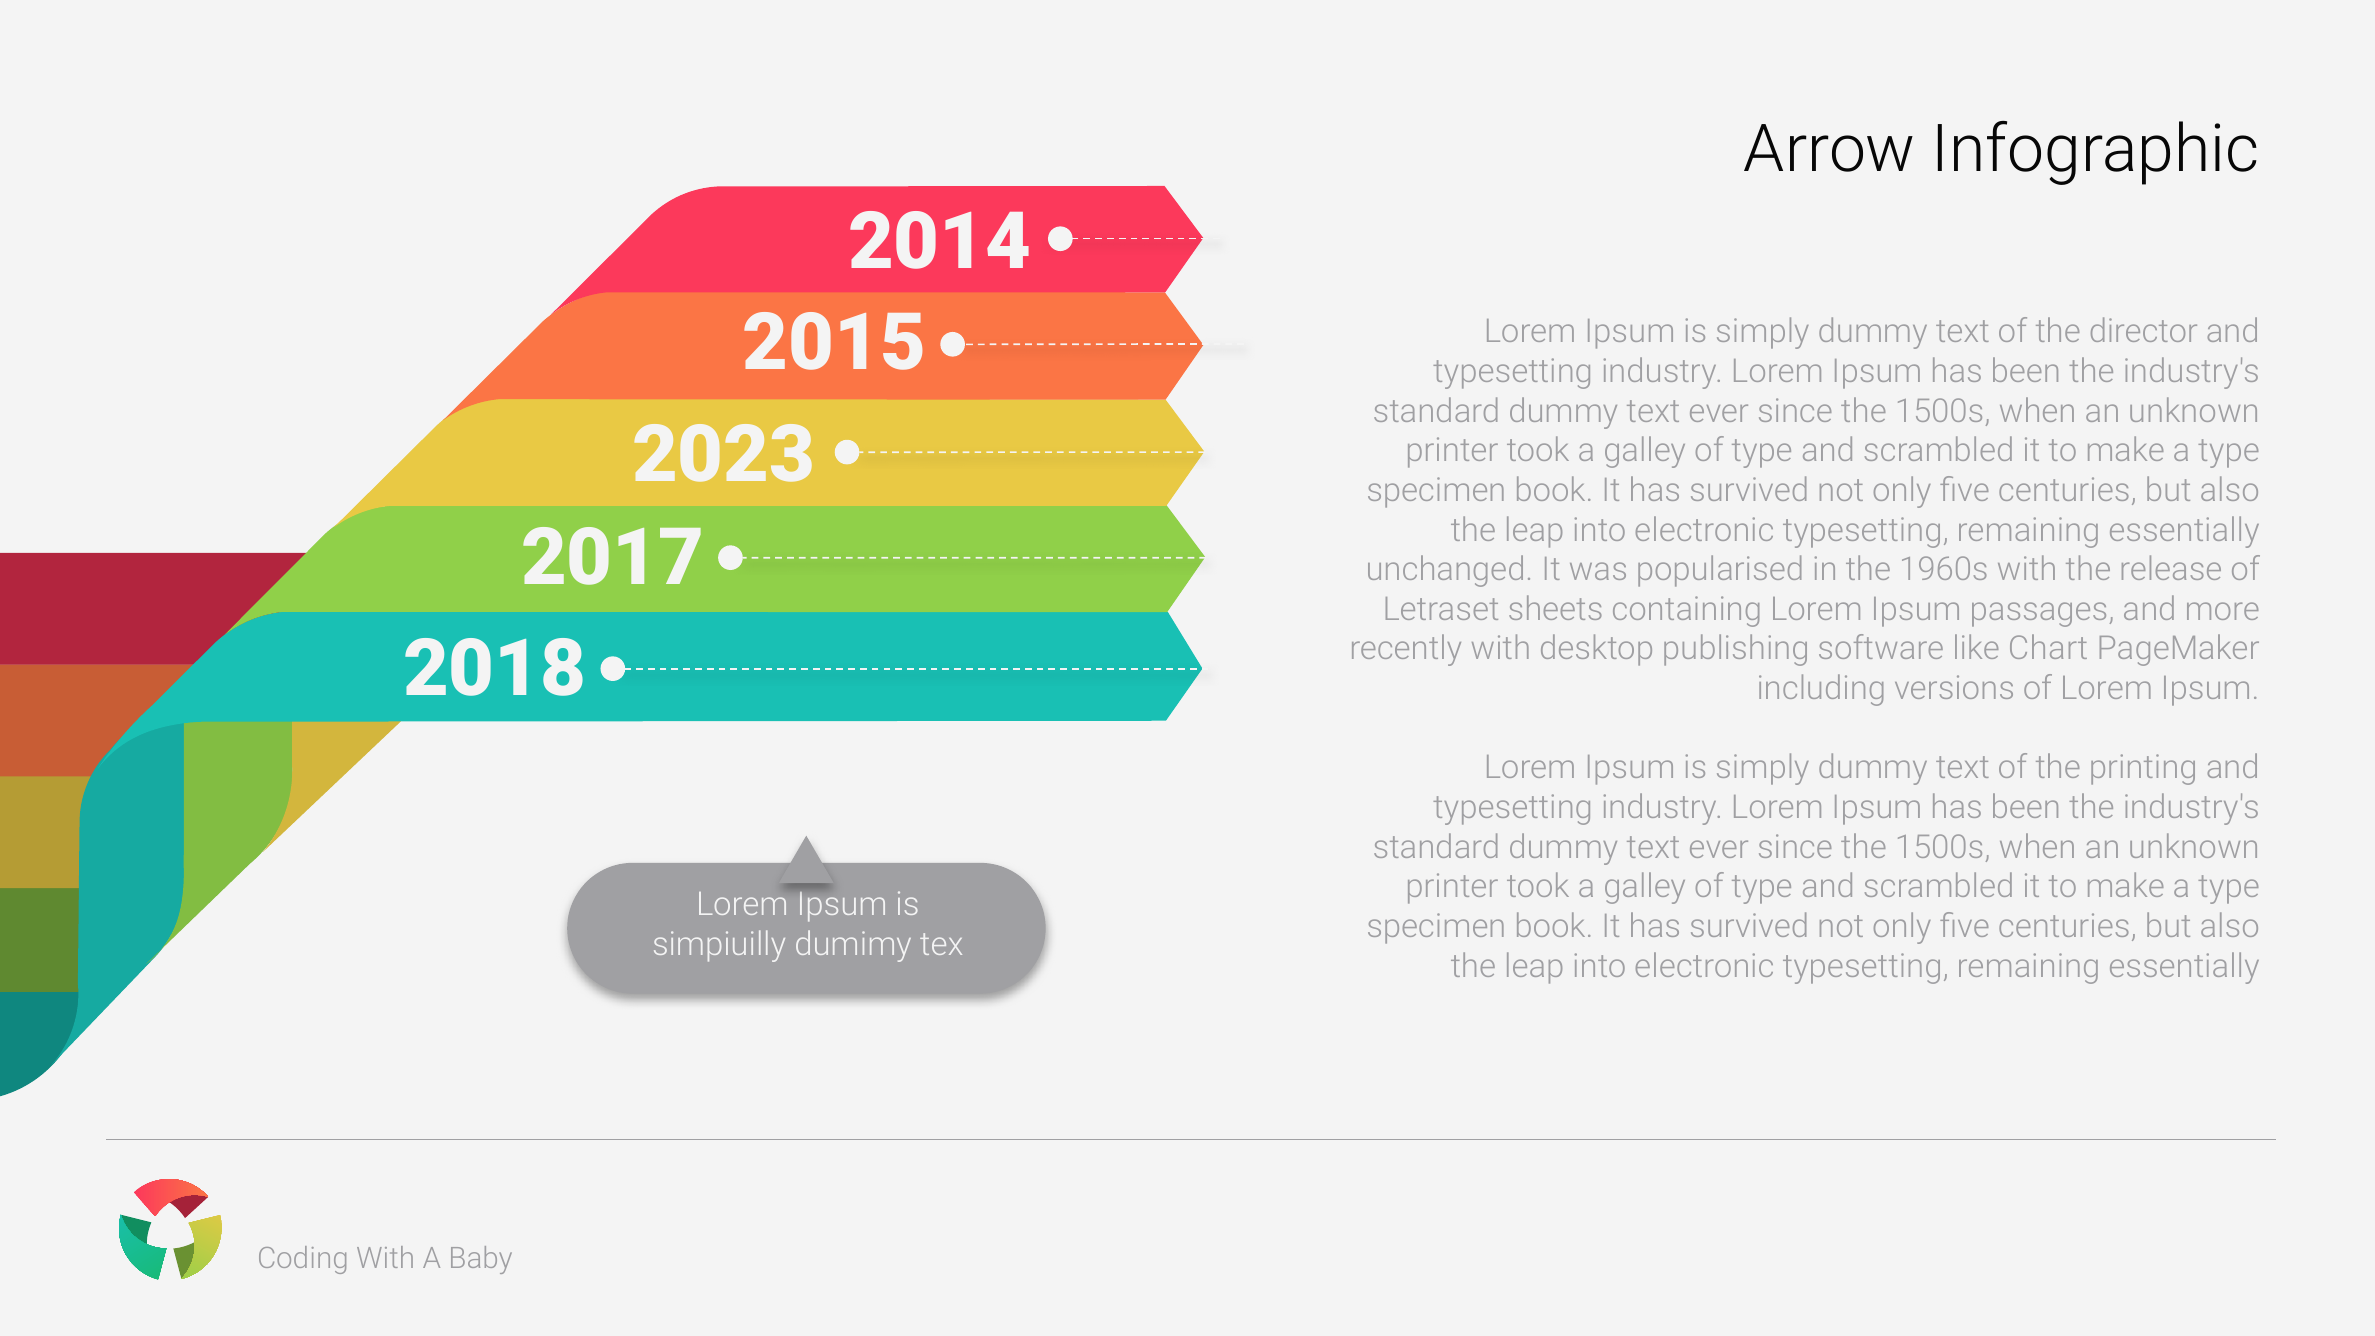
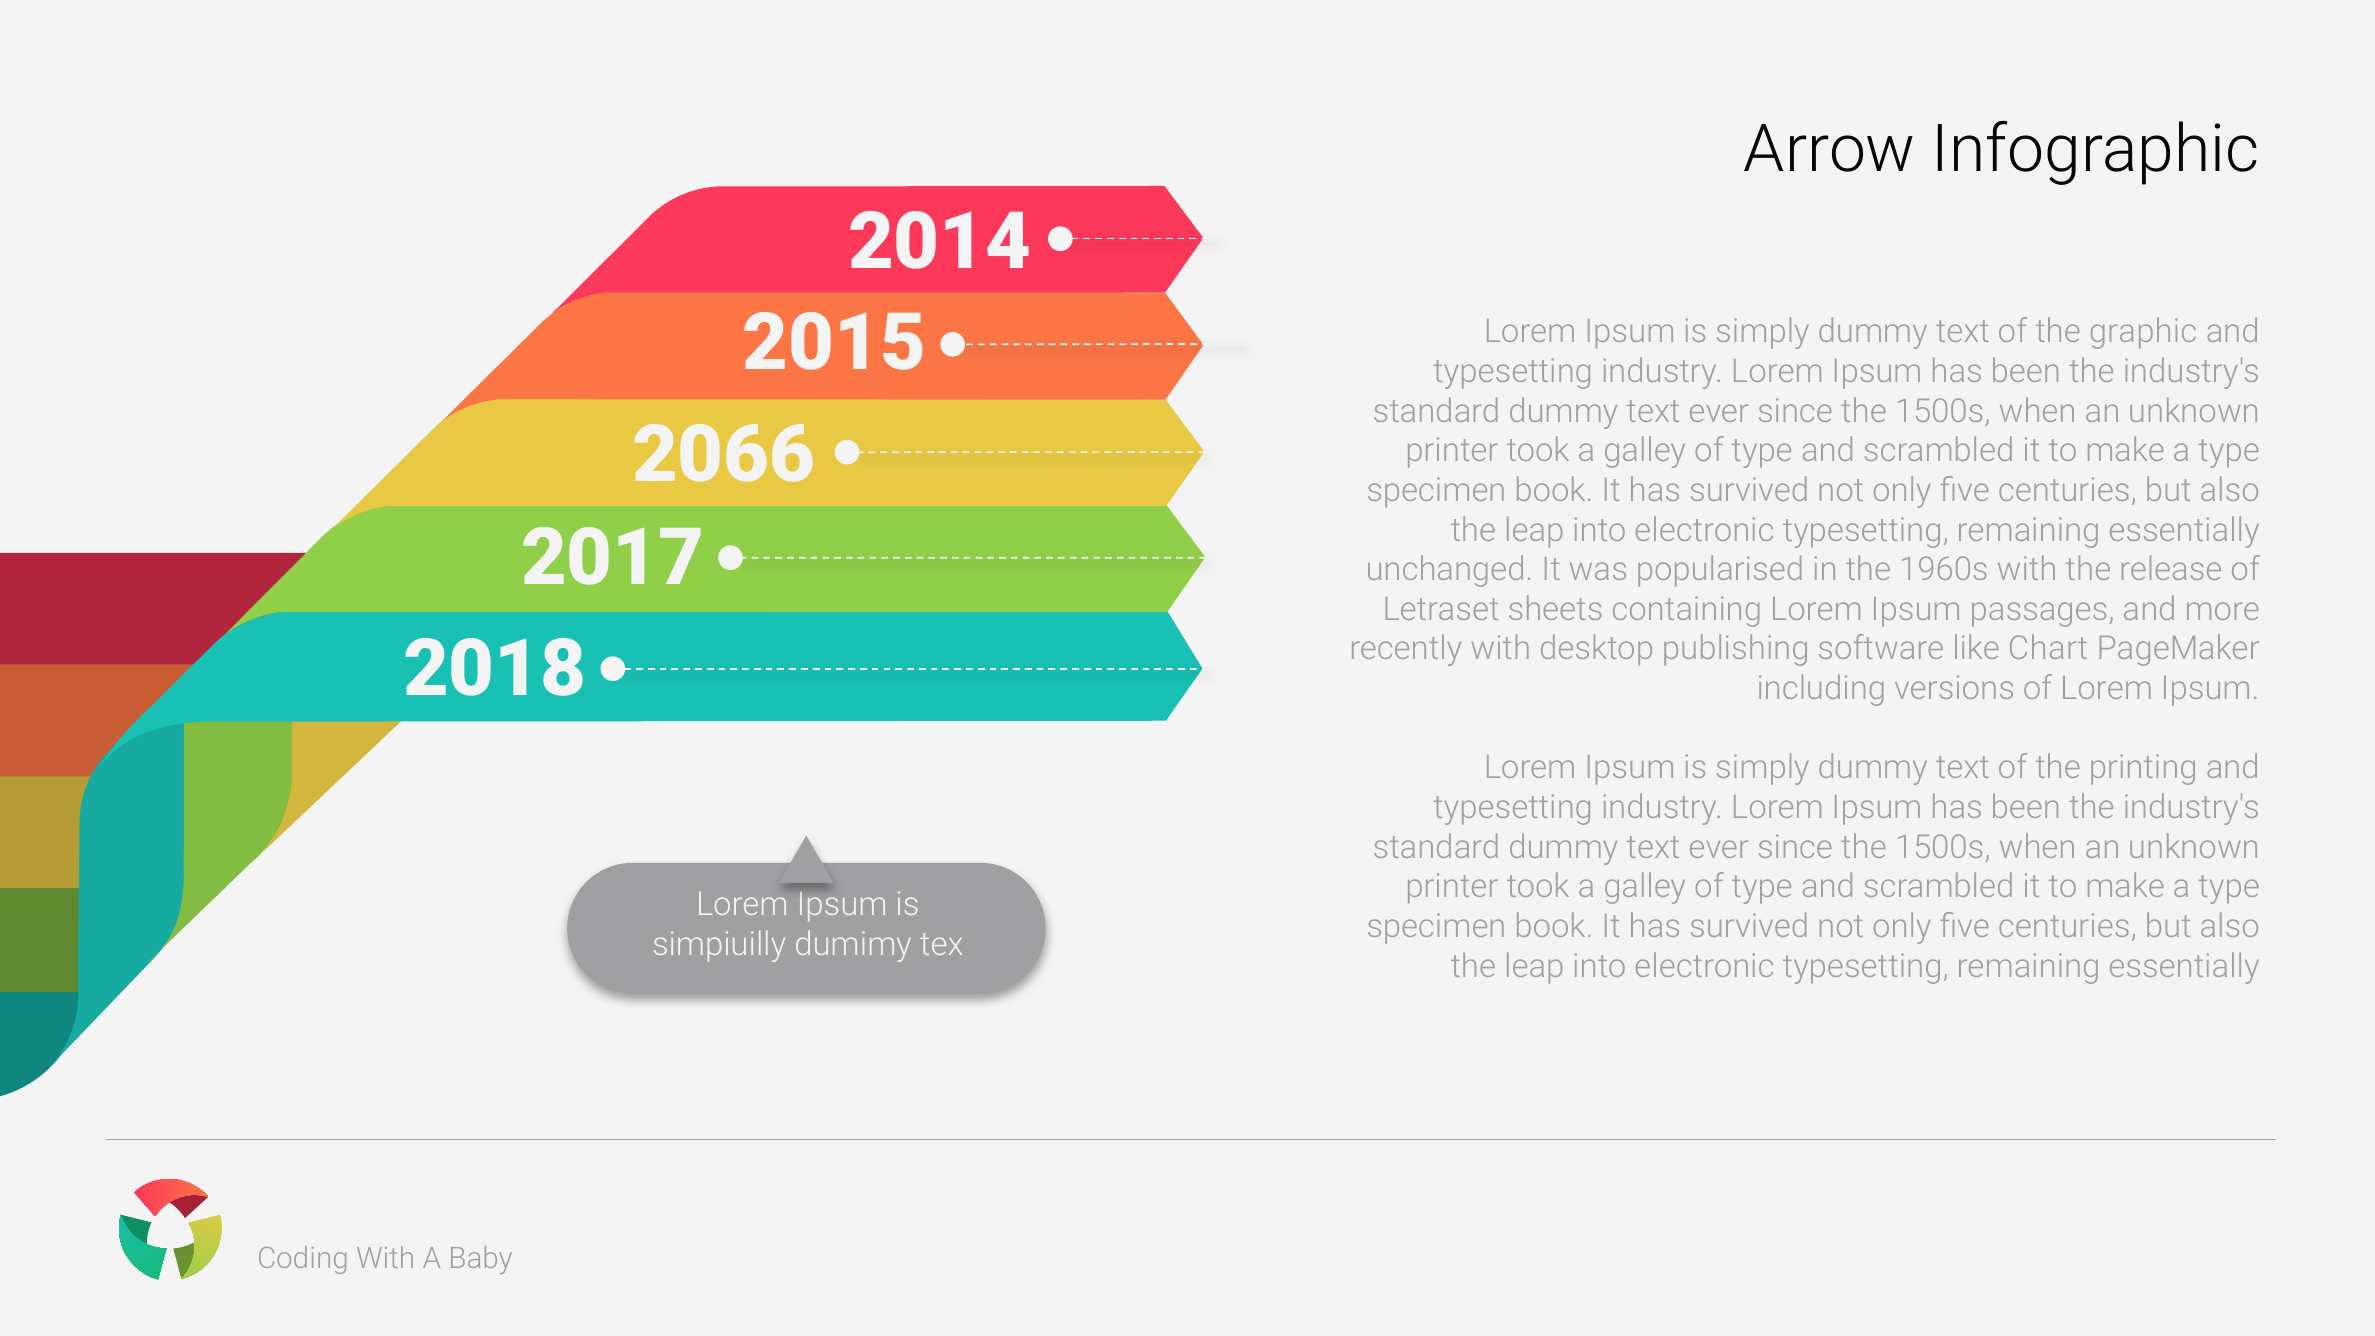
director: director -> graphic (2143, 332)
2023: 2023 -> 2066 (724, 456)
